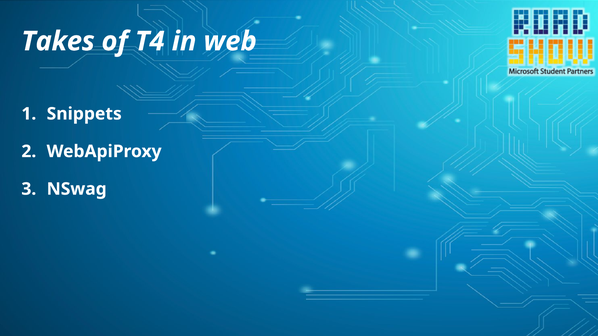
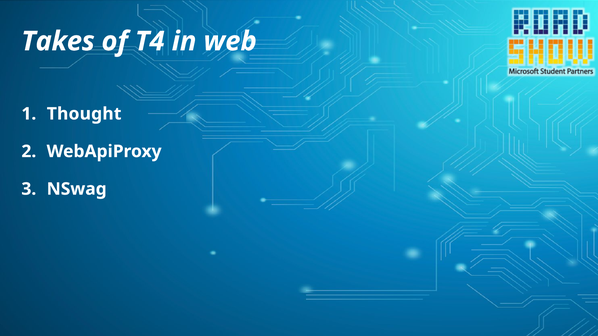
Snippets: Snippets -> Thought (84, 114)
